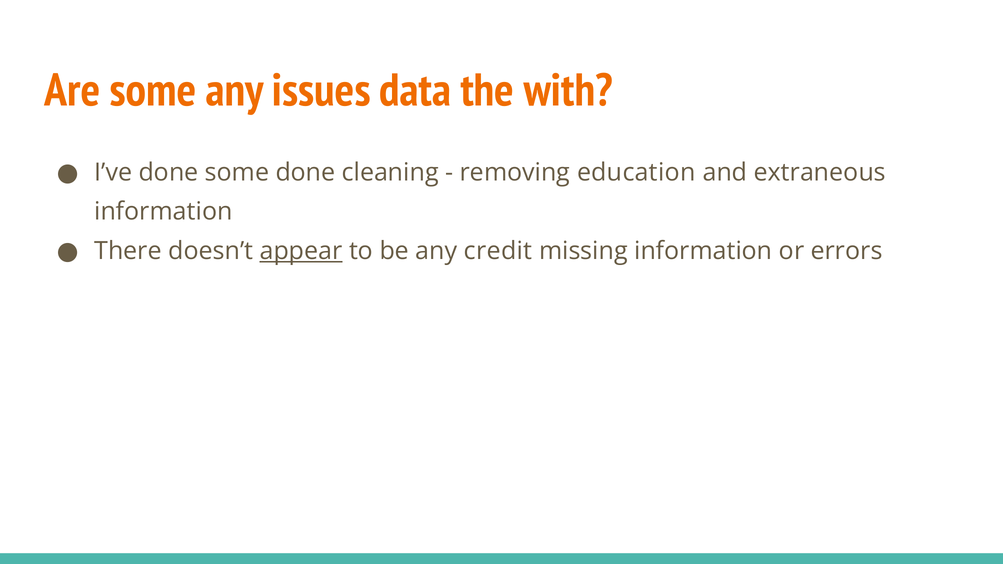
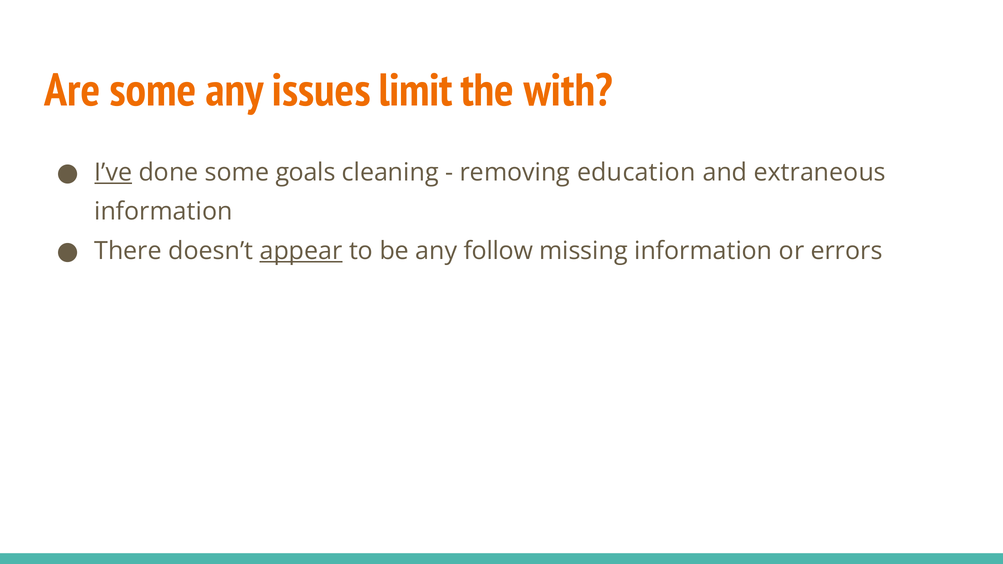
data: data -> limit (415, 90)
I’ve underline: none -> present (113, 173)
some done: done -> goals (306, 173)
credit: credit -> follow (498, 251)
